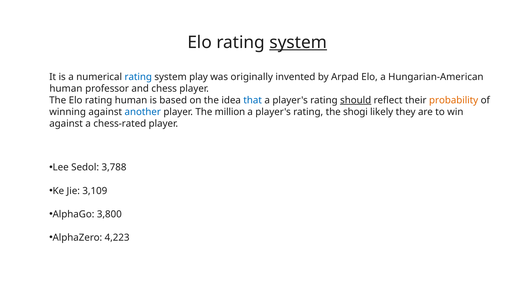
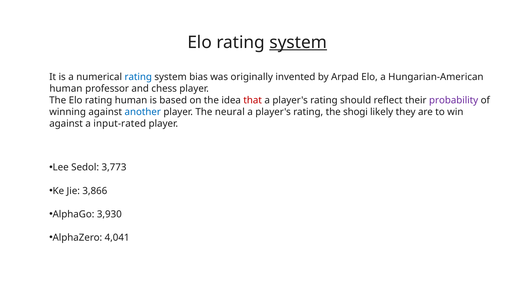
play: play -> bias (199, 77)
that colour: blue -> red (253, 100)
should underline: present -> none (356, 100)
probability colour: orange -> purple (454, 100)
million: million -> neural (230, 112)
chess-rated: chess-rated -> input-rated (120, 124)
3,788: 3,788 -> 3,773 (114, 167)
3,109: 3,109 -> 3,866 (95, 191)
3,800: 3,800 -> 3,930 (109, 214)
4,223: 4,223 -> 4,041 (117, 237)
